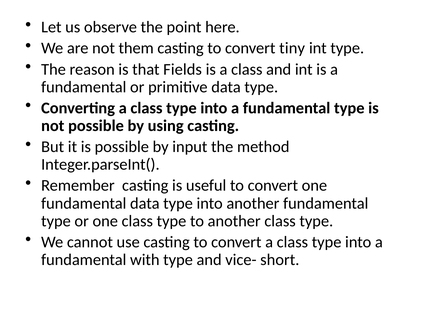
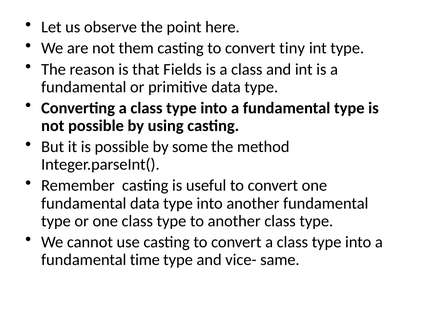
input: input -> some (190, 147)
with: with -> time (145, 260)
short: short -> same (280, 260)
